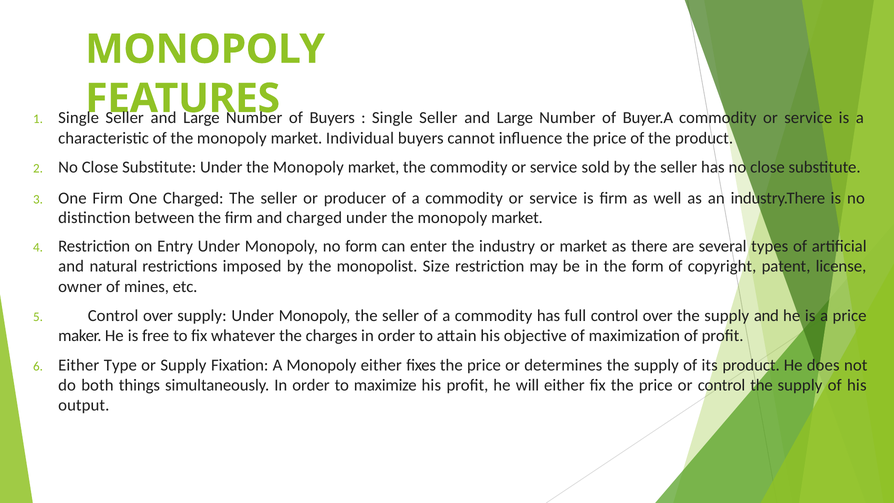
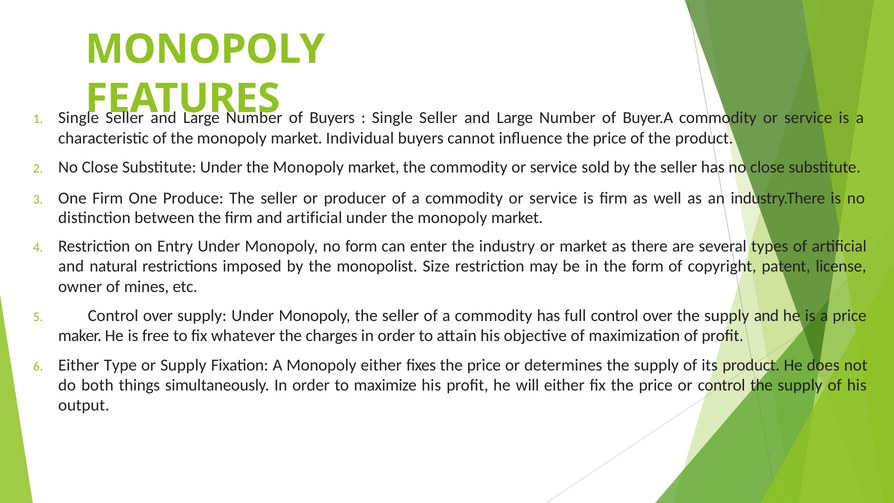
One Charged: Charged -> Produce (193, 198)
and charged: charged -> artificial (314, 218)
